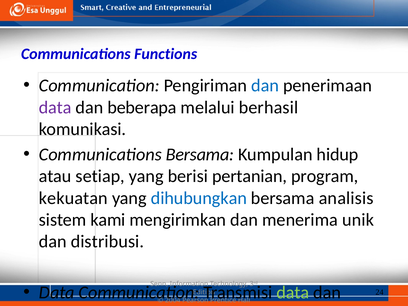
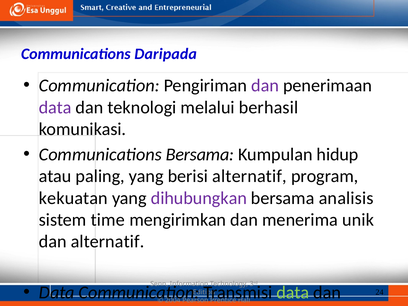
Functions: Functions -> Daripada (166, 54)
dan colour: blue -> purple (265, 86)
beberapa: beberapa -> teknologi (142, 107)
setiap: setiap -> paling (100, 176)
berisi pertanian: pertanian -> alternatif (249, 176)
dihubungkan colour: blue -> purple (199, 198)
kami: kami -> time (108, 220)
dan distribusi: distribusi -> alternatif (107, 242)
